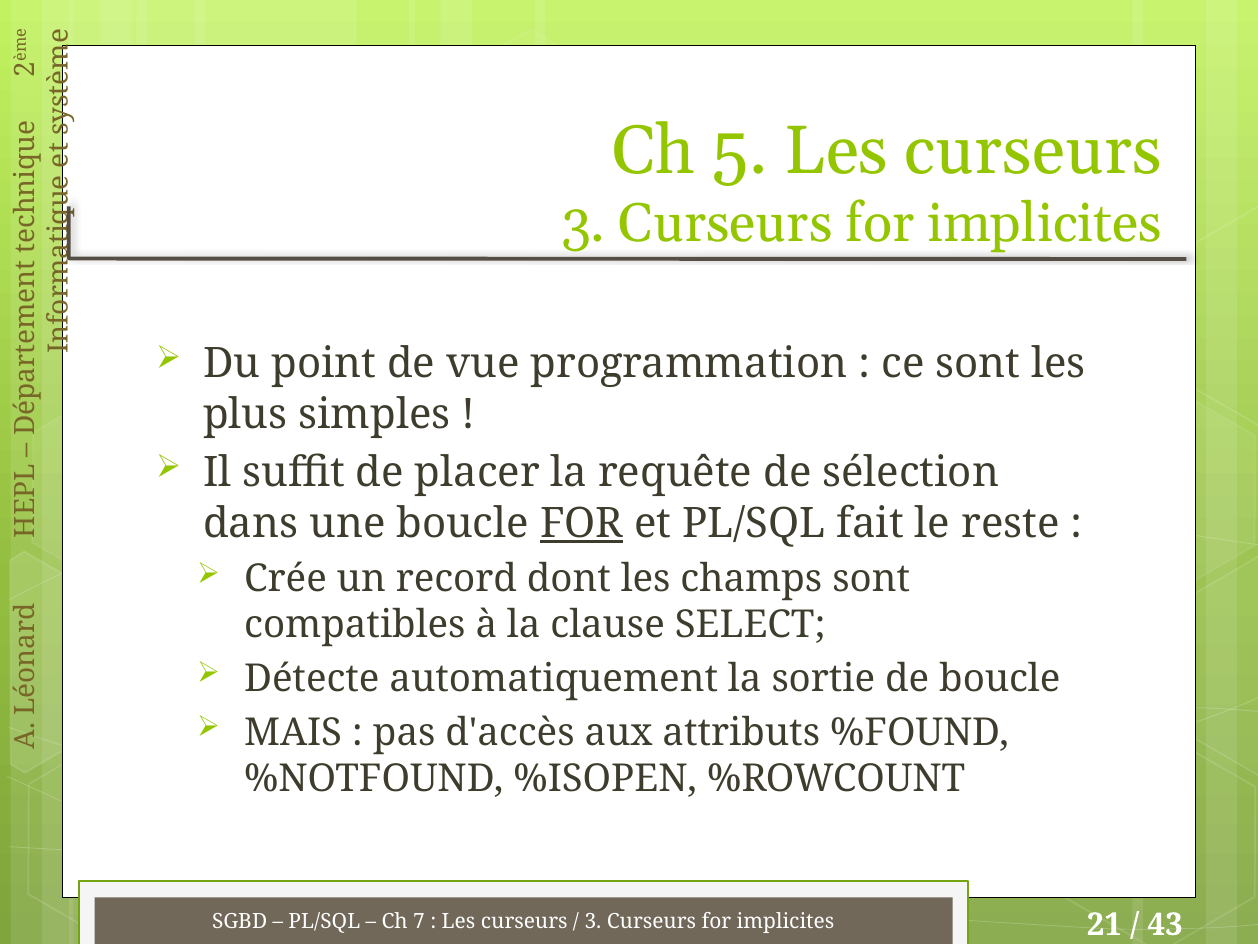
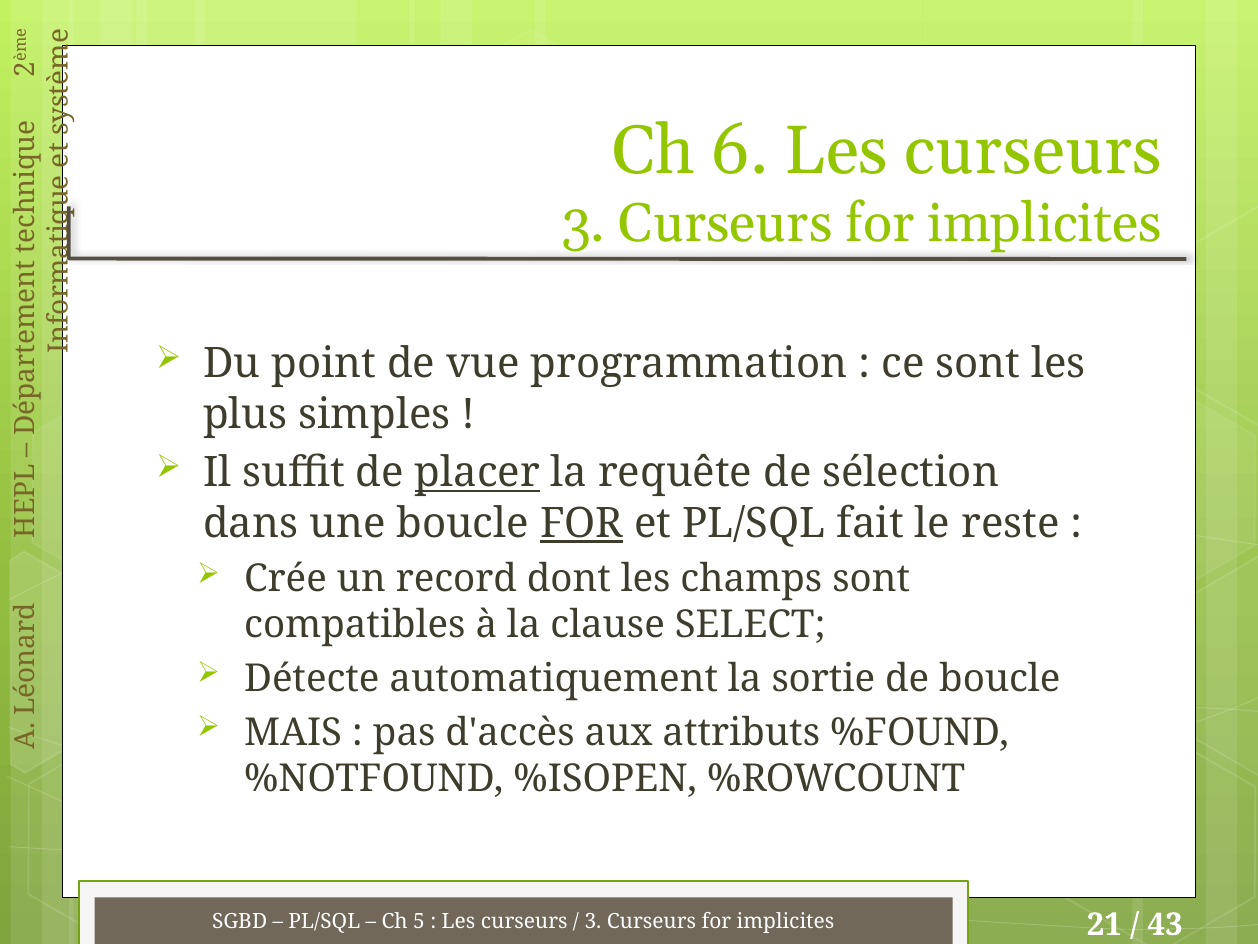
5: 5 -> 6 (740, 151)
placer underline: none -> present (477, 473)
7: 7 -> 5 (419, 921)
